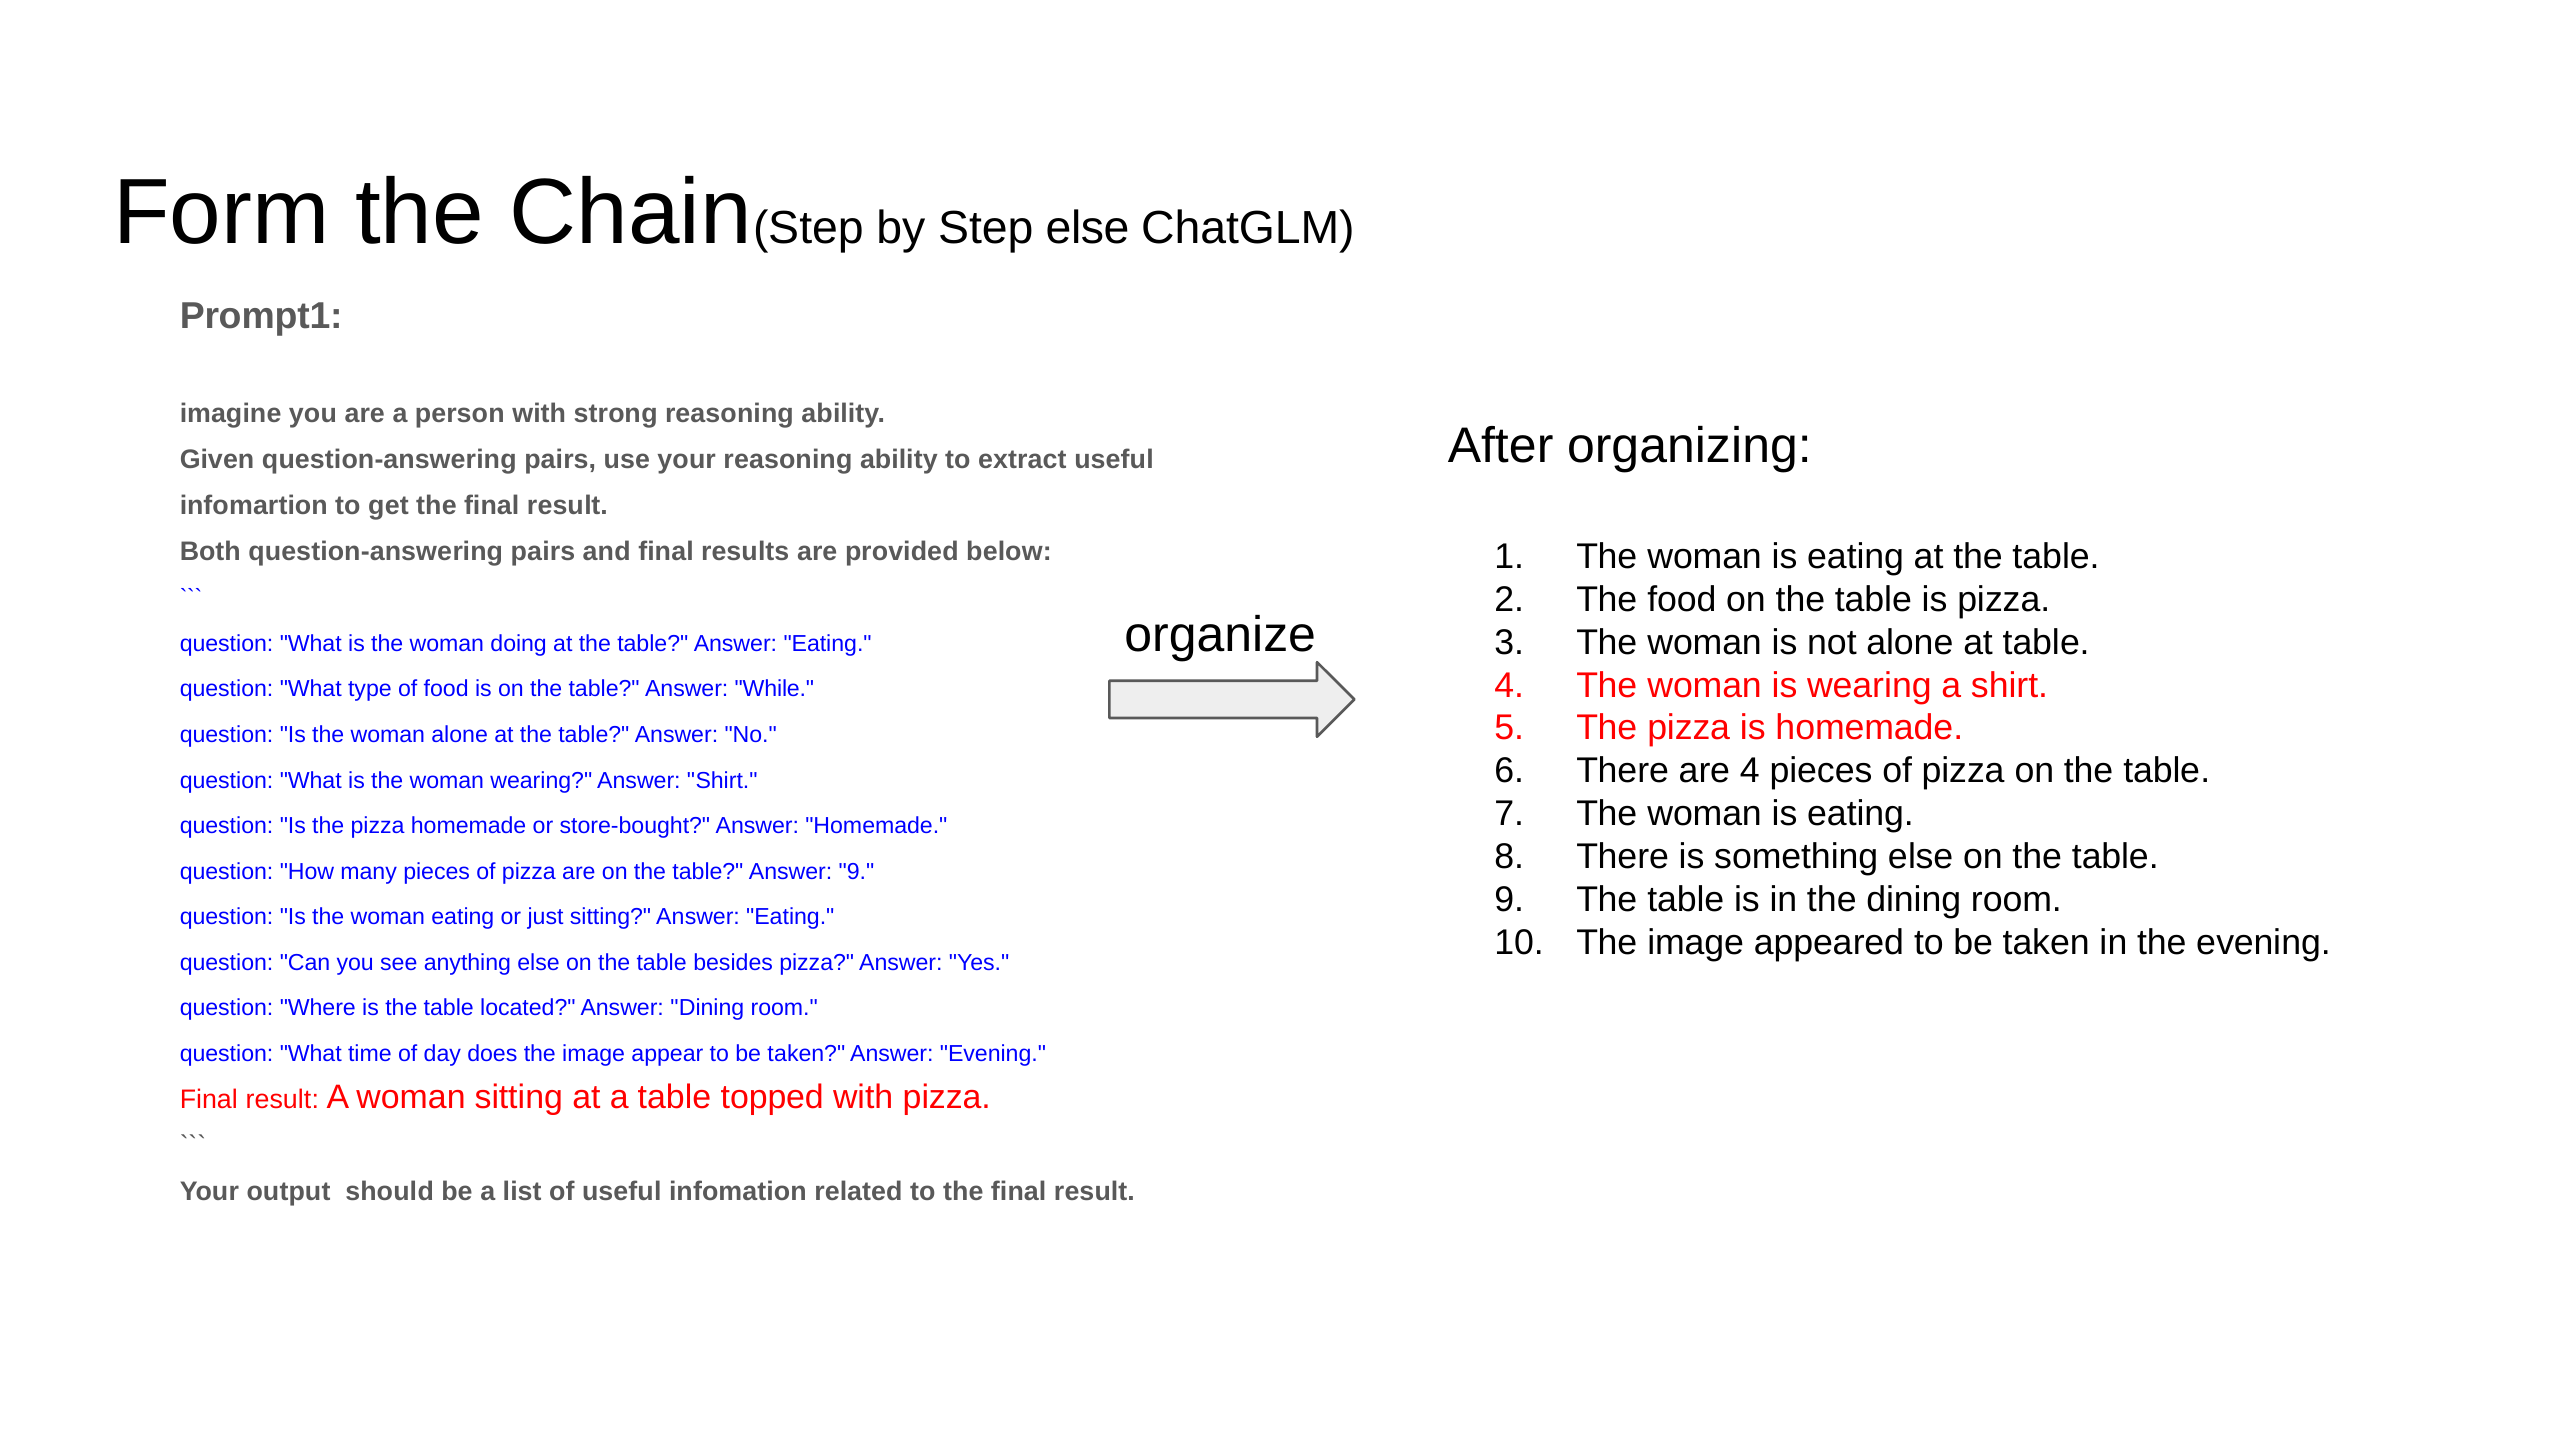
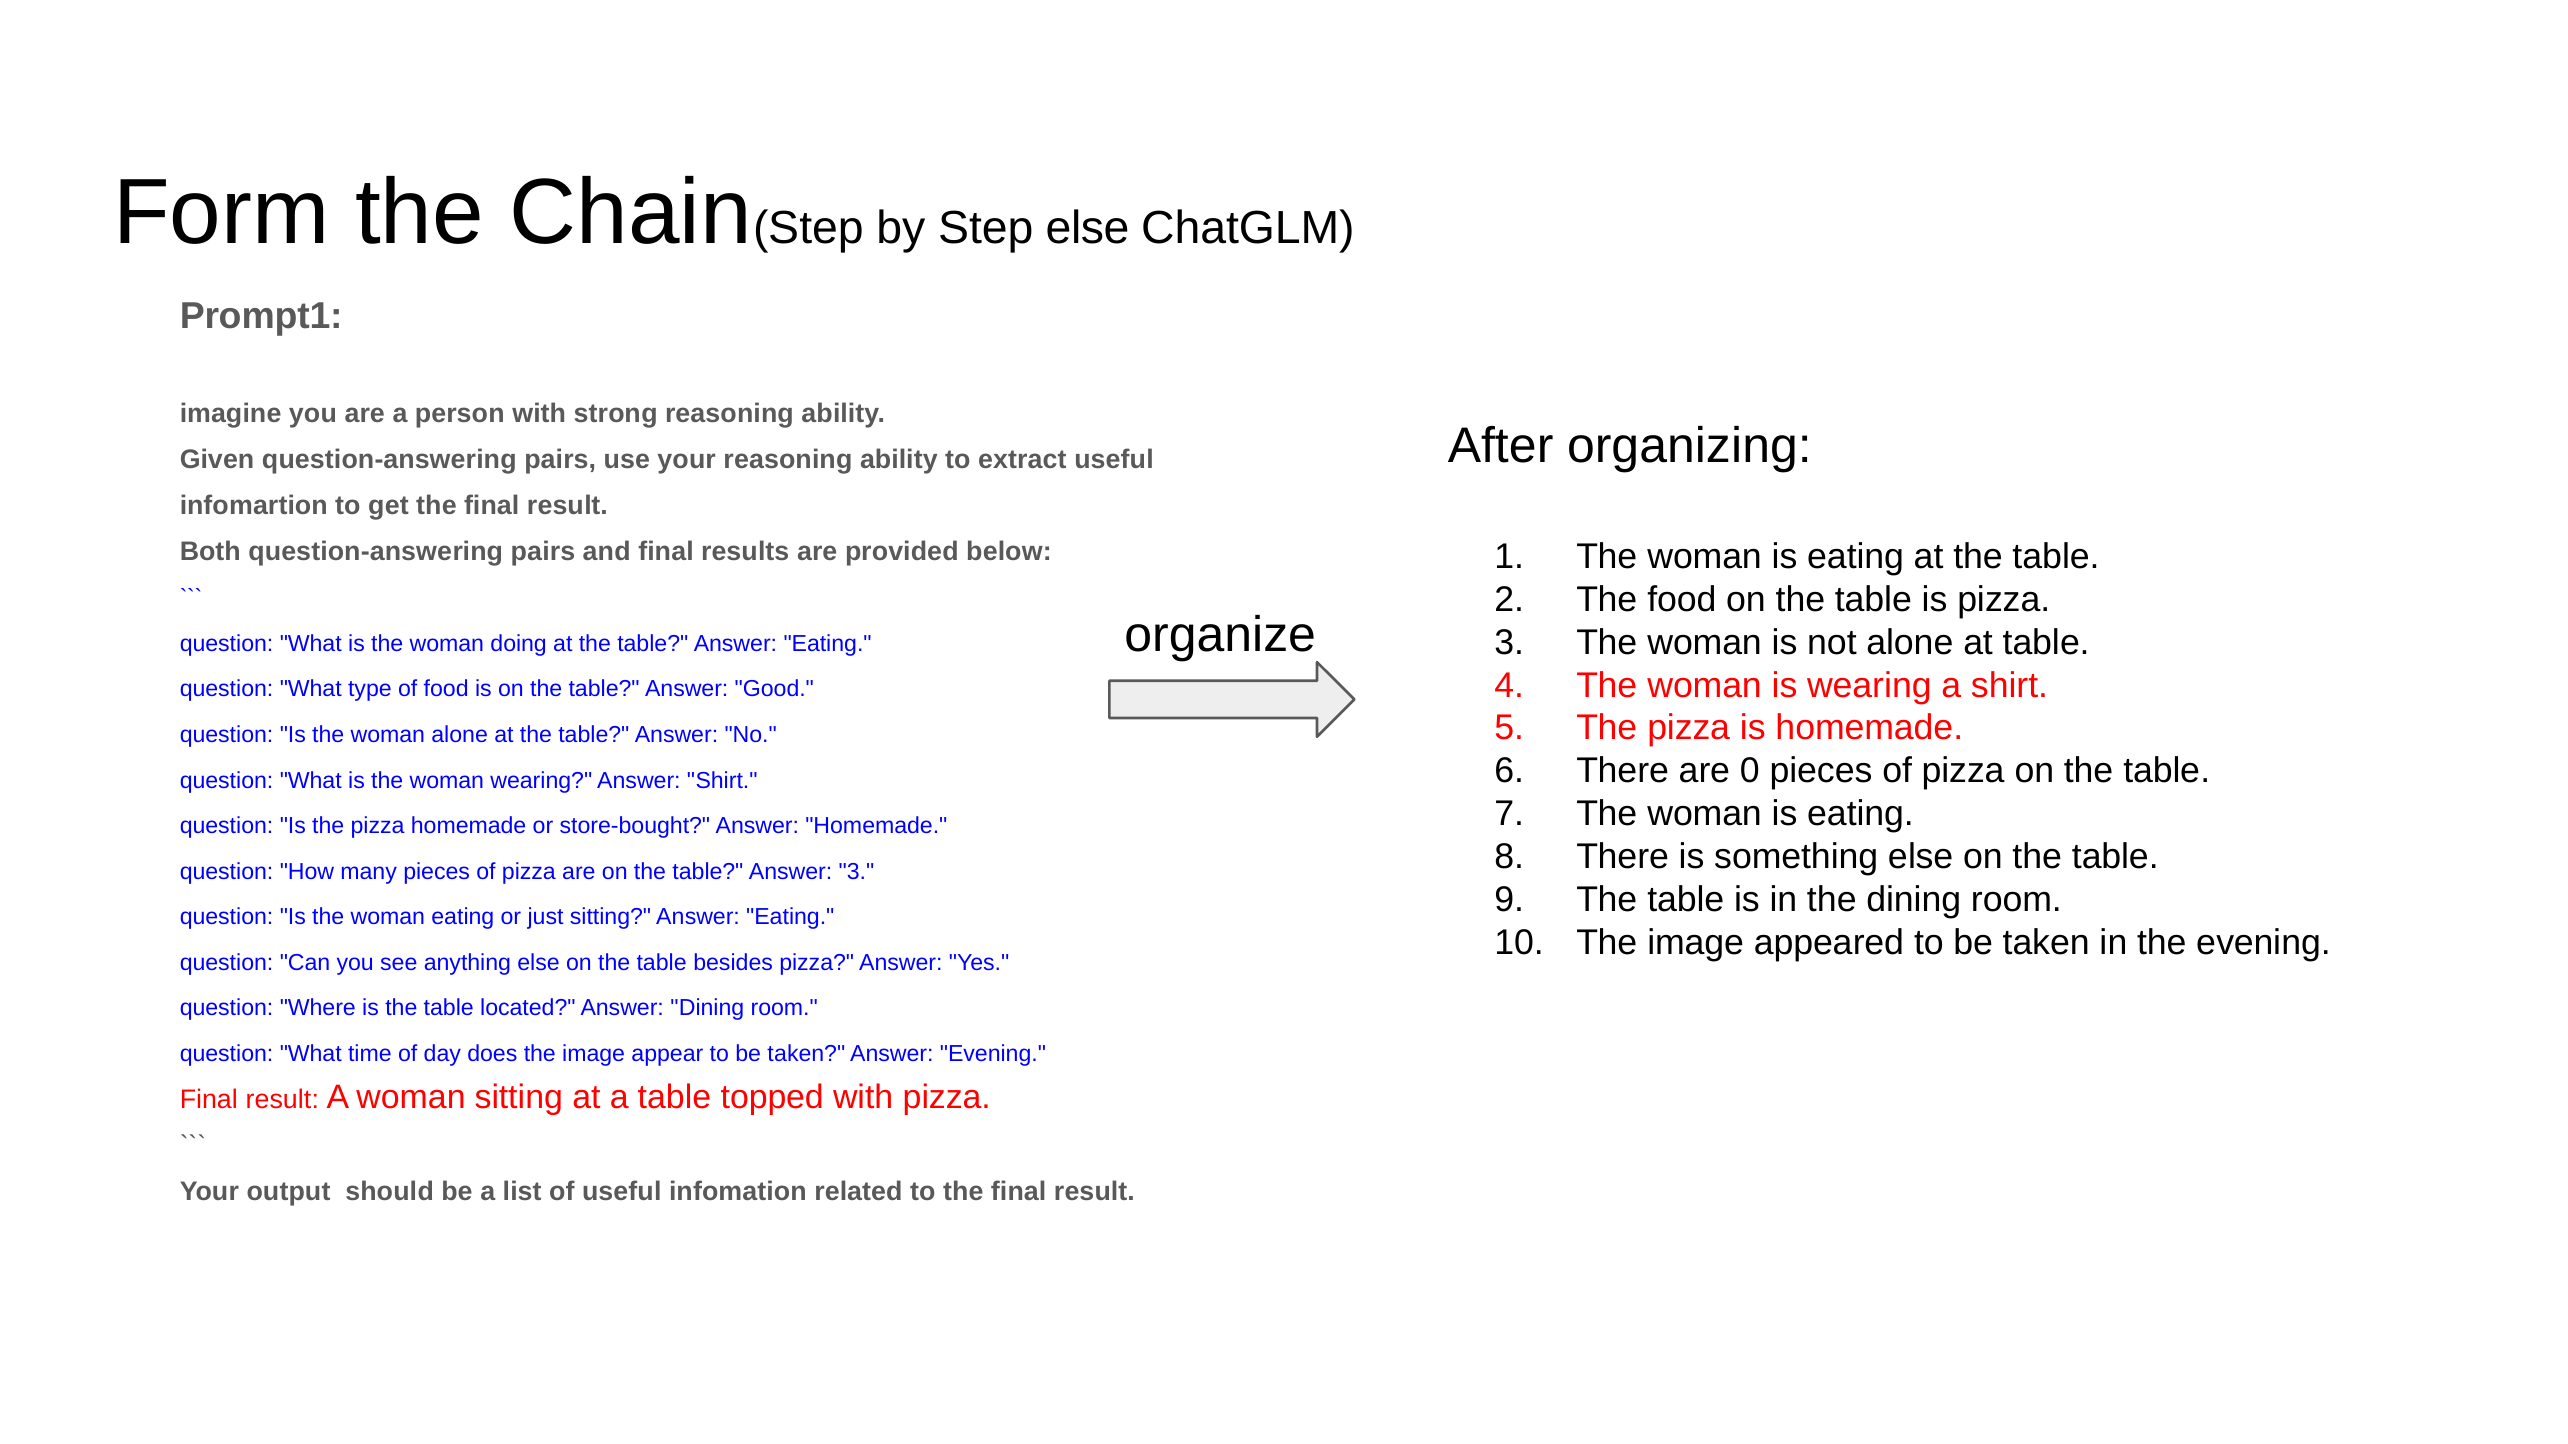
While: While -> Good (774, 690)
are 4: 4 -> 0 (1750, 771)
Answer 9: 9 -> 3 (856, 872)
